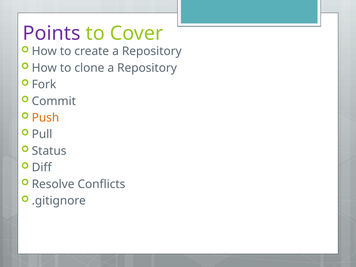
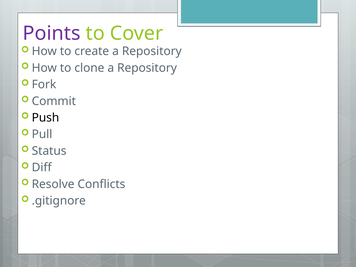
Push colour: orange -> black (46, 118)
